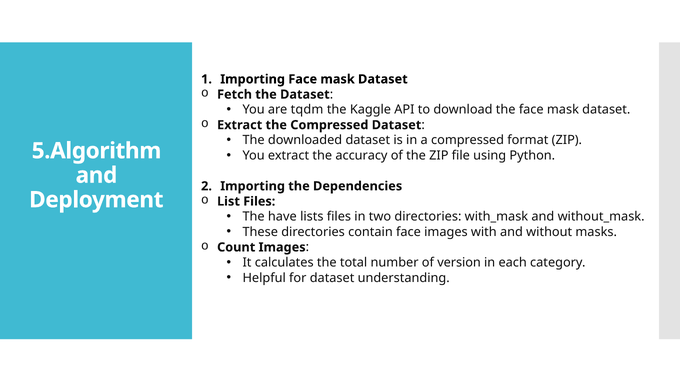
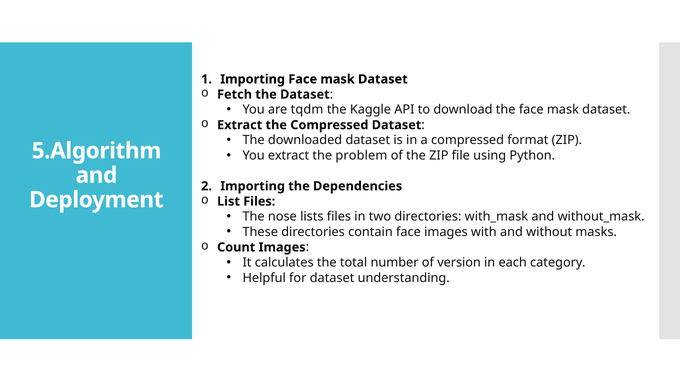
accuracy: accuracy -> problem (361, 156)
have: have -> nose (282, 217)
